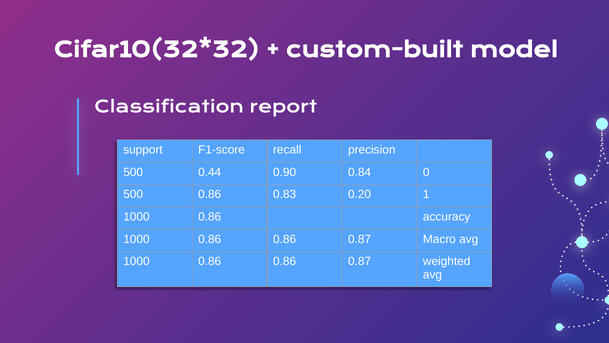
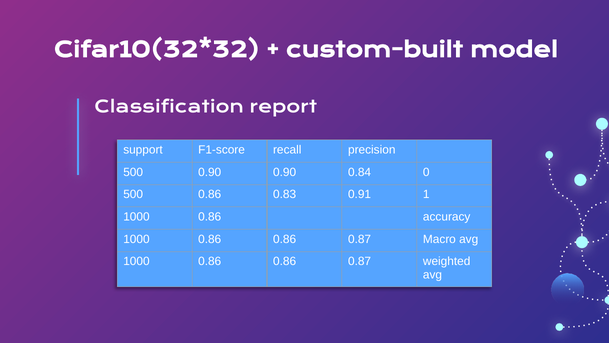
500 0.44: 0.44 -> 0.90 (210, 172)
0.20: 0.20 -> 0.91 (360, 194)
